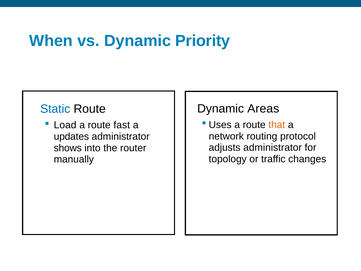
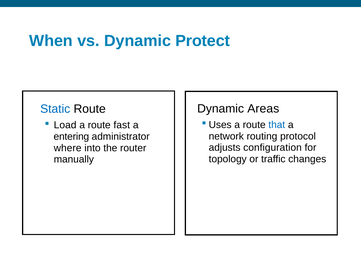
Priority: Priority -> Protect (203, 41)
that colour: orange -> blue (277, 125)
updates: updates -> entering (71, 136)
adjusts administrator: administrator -> configuration (273, 148)
shows: shows -> where (68, 148)
